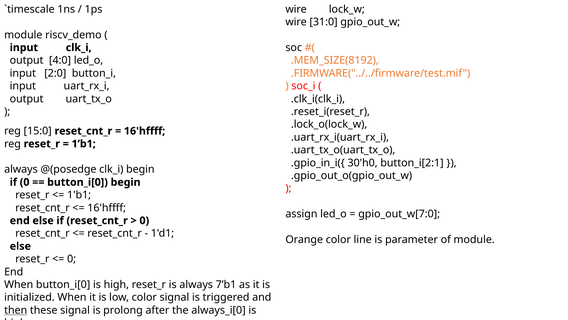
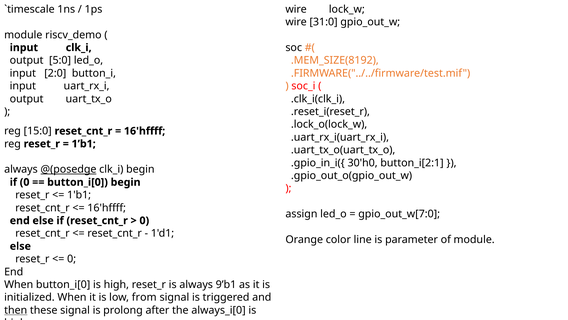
4:0: 4:0 -> 5:0 (60, 60)
@(posedge underline: none -> present (68, 169)
7’b1: 7’b1 -> 9’b1 (226, 284)
low color: color -> from (144, 297)
